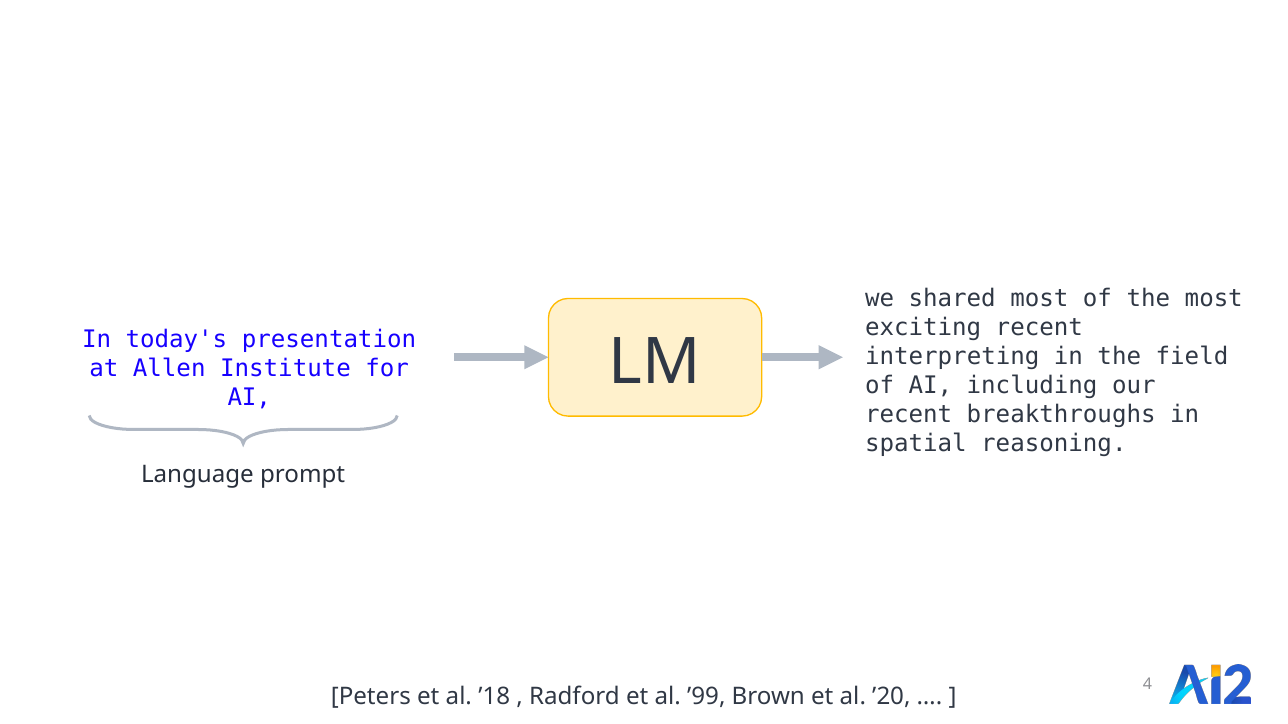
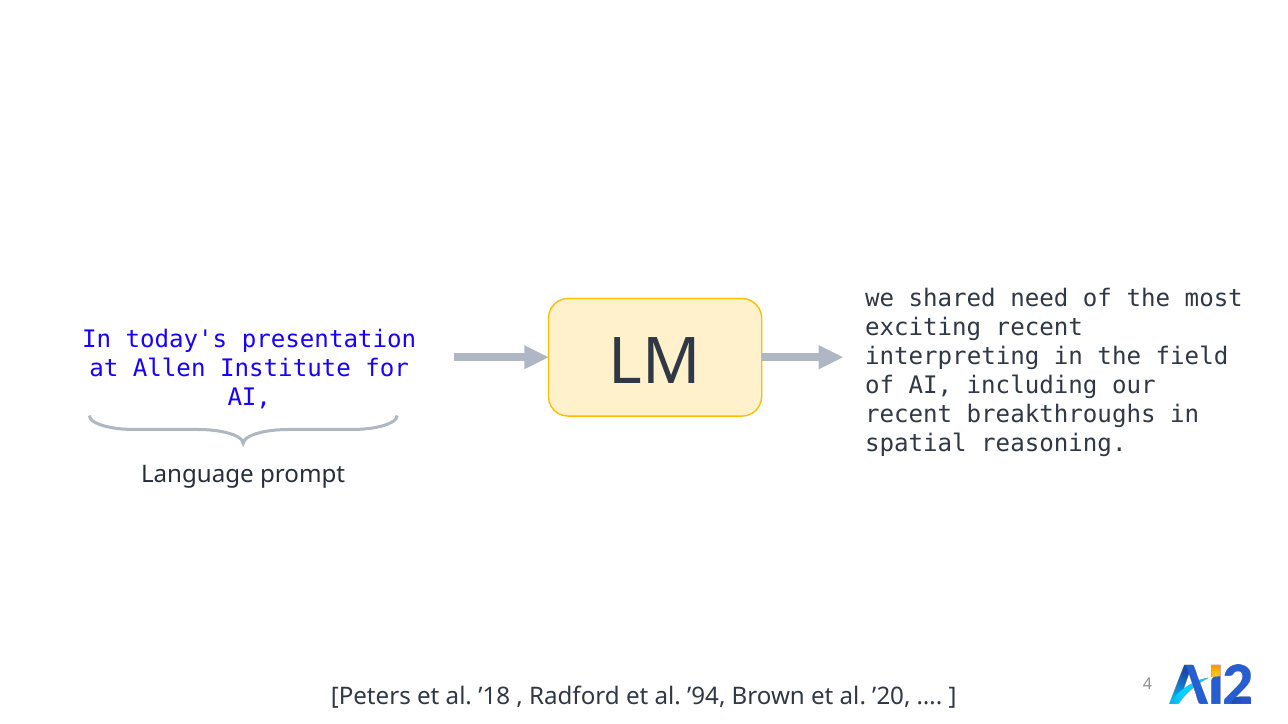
shared most: most -> need (1039, 299)
’99: ’99 -> ’94 (706, 697)
